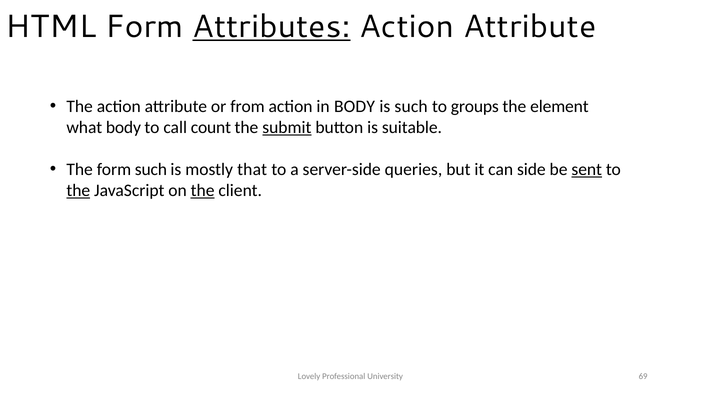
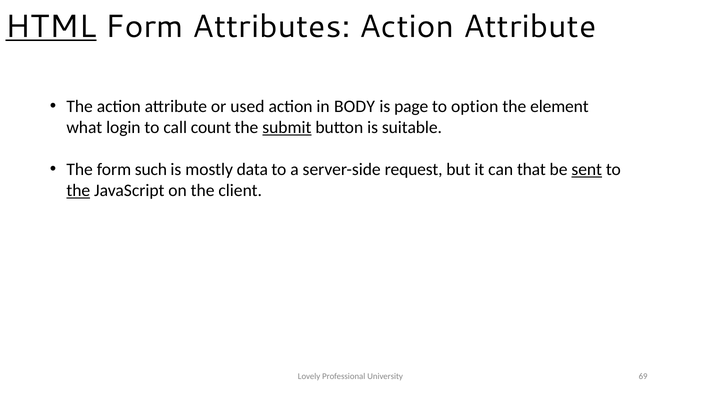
HTML underline: none -> present (51, 26)
Attributes underline: present -> none (271, 26)
from: from -> used (247, 106)
is such: such -> page (411, 106)
groups: groups -> option (475, 106)
what body: body -> login (123, 127)
that: that -> data (252, 169)
queries: queries -> request (414, 169)
side: side -> that (531, 169)
the underline: present -> none (203, 190)
